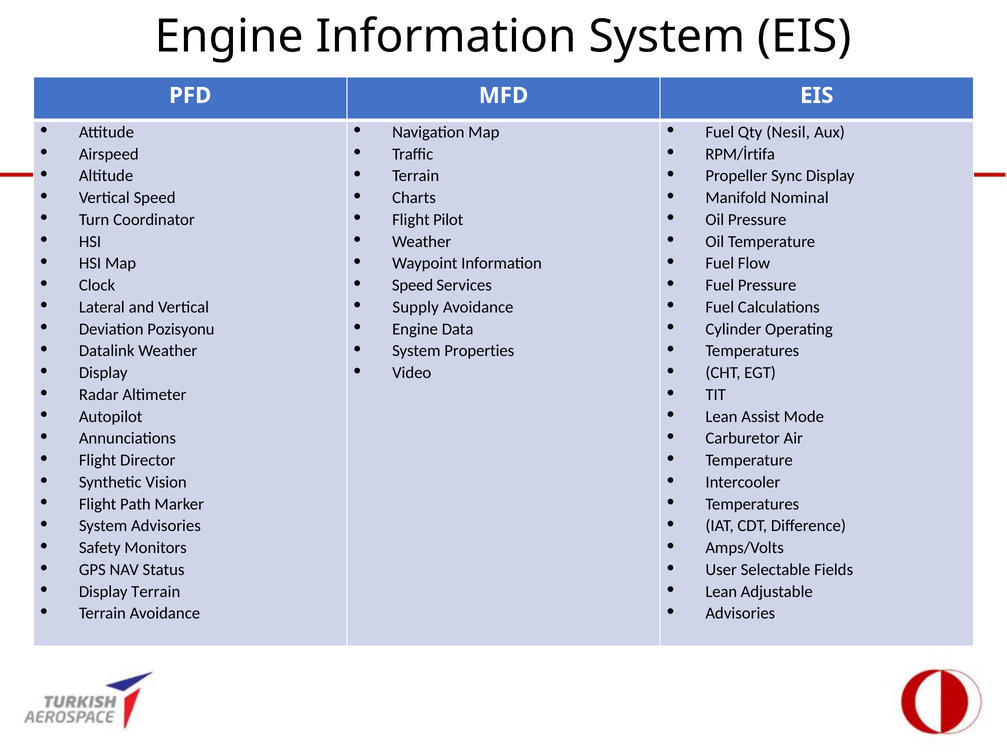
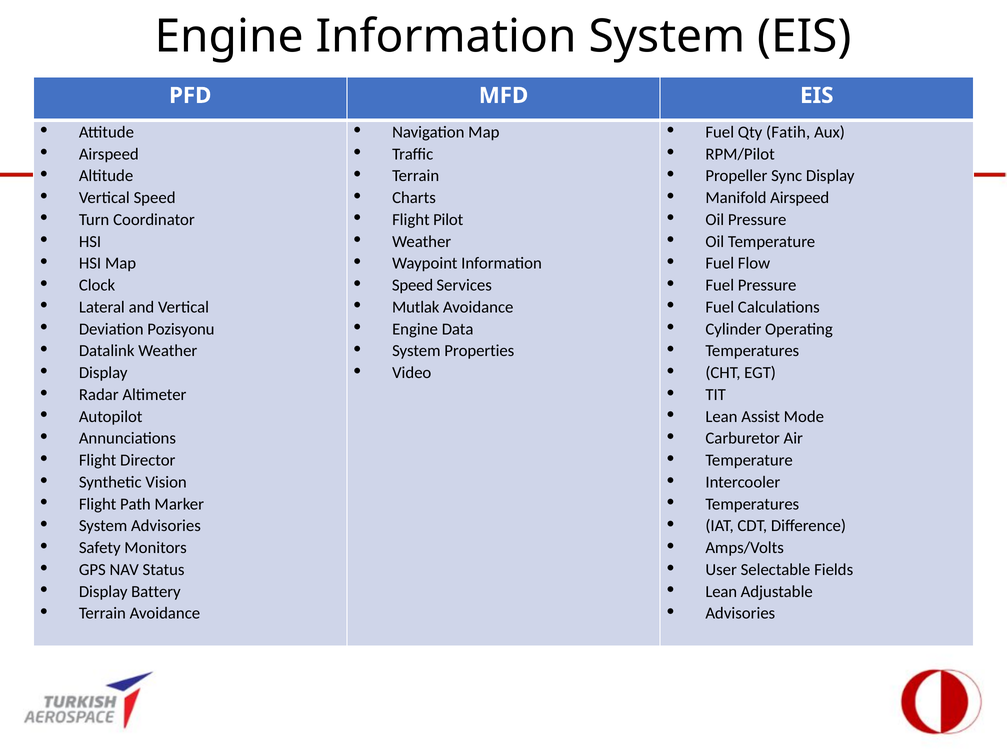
Nesil: Nesil -> Fatih (788, 132)
RPM/İrtifa: RPM/İrtifa -> RPM/Pilot (740, 154)
Manifold Nominal: Nominal -> Airspeed (800, 198)
Supply: Supply -> Mutlak (416, 307)
Display Terrain: Terrain -> Battery (156, 592)
